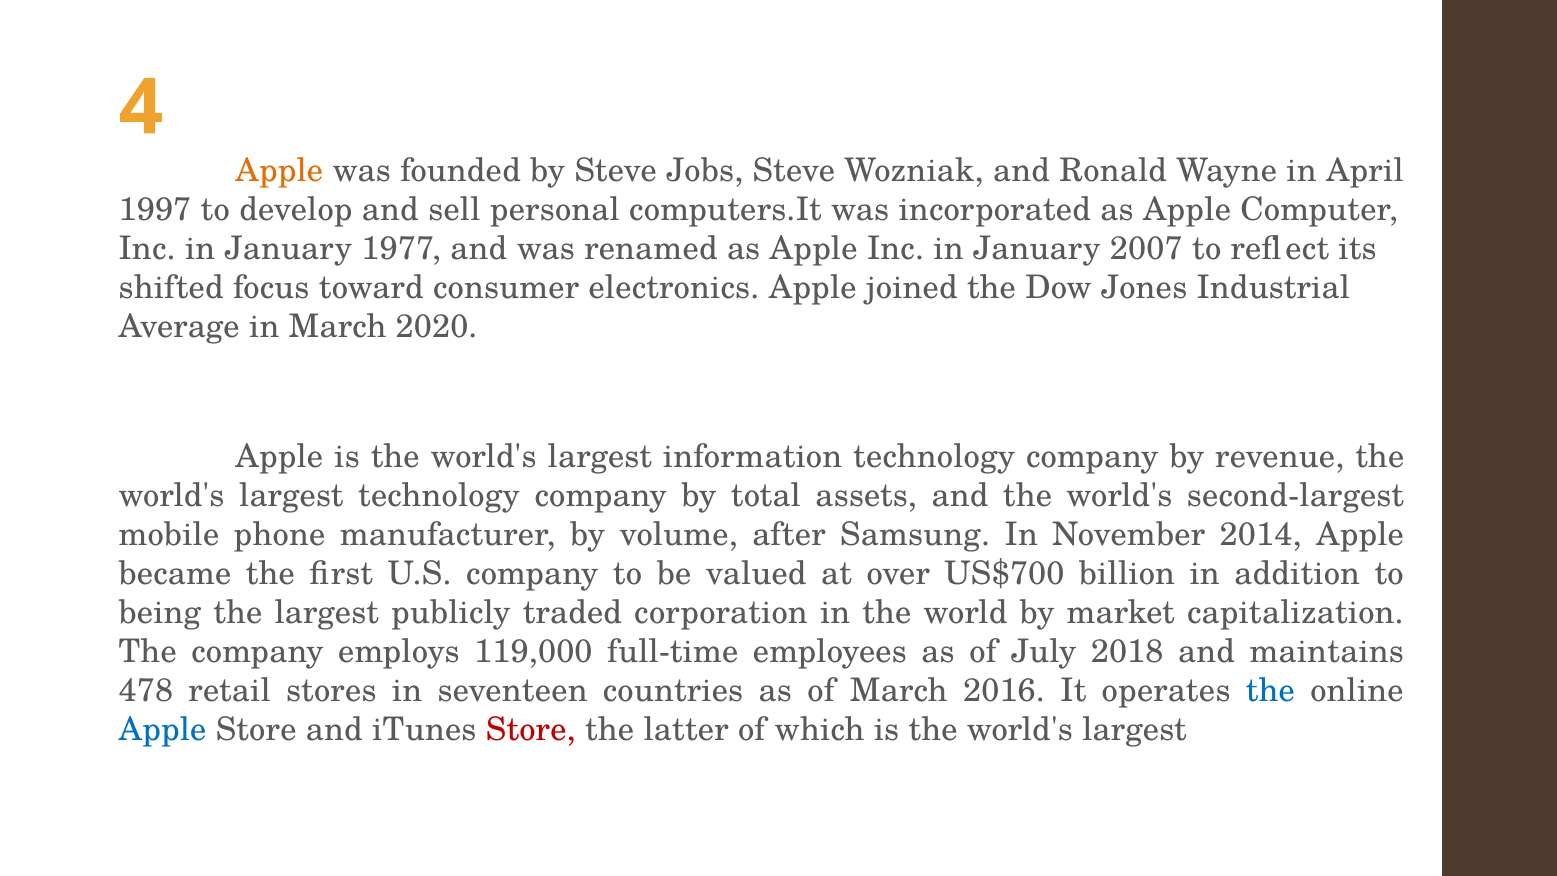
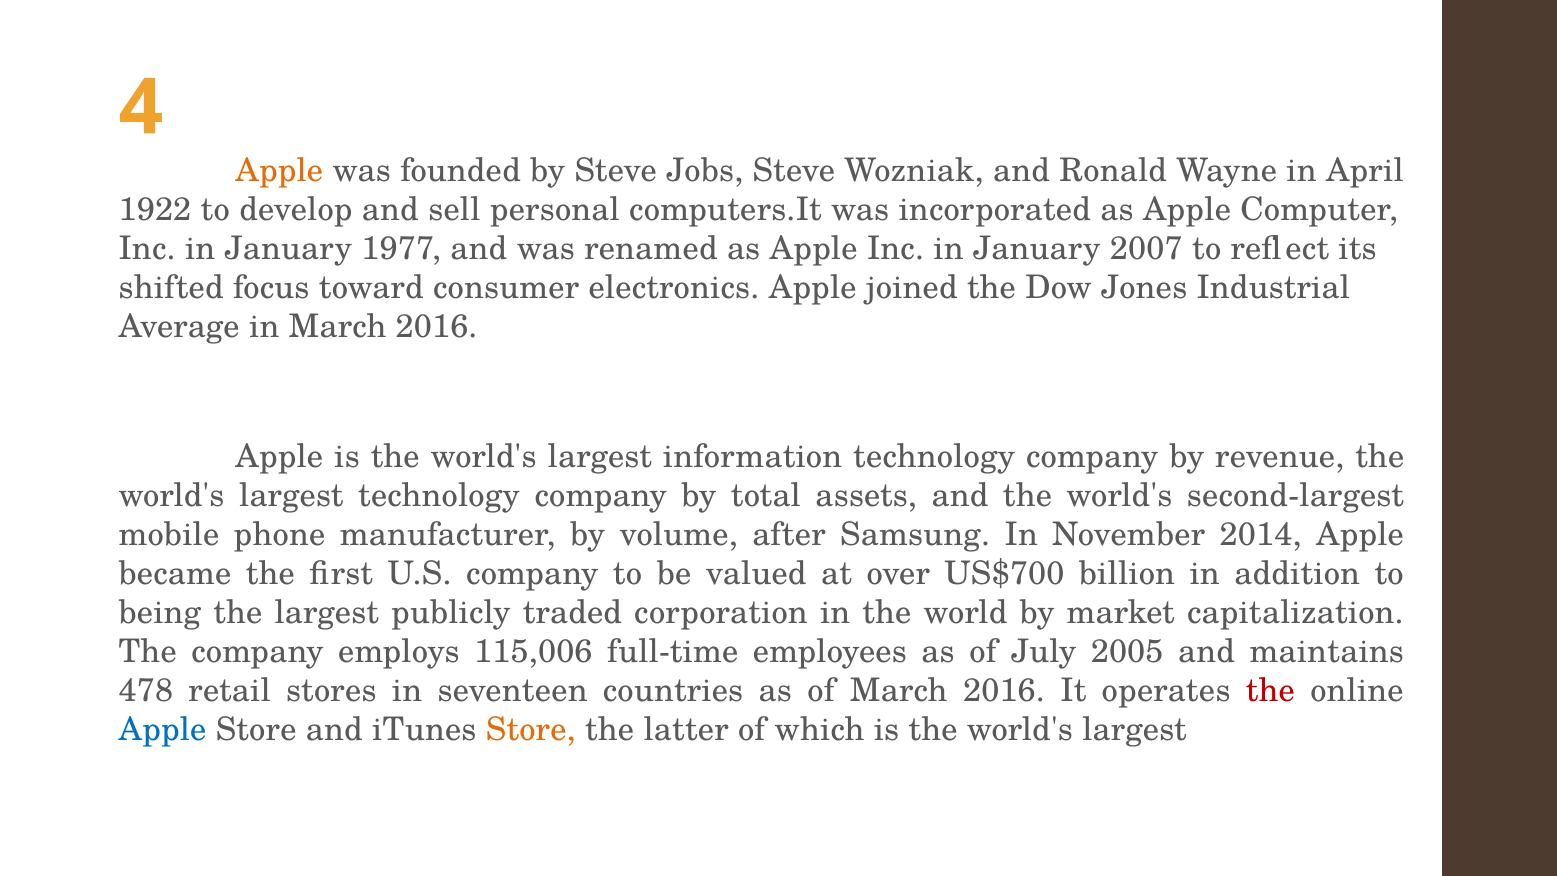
1997: 1997 -> 1922 (155, 210)
in March 2020: 2020 -> 2016 (437, 327)
119,000: 119,000 -> 115,006 (533, 652)
2018: 2018 -> 2005 (1127, 652)
the colour: blue -> red (1270, 691)
Store colour: red -> orange (531, 730)
